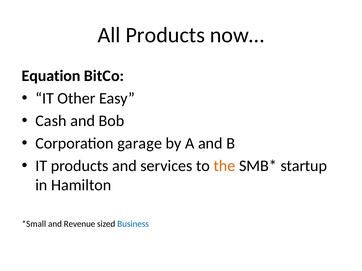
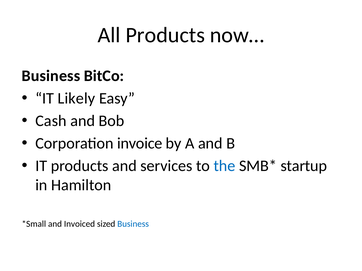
Equation: Equation -> Business (51, 76)
Other: Other -> Likely (76, 99)
garage: garage -> invoice (140, 144)
the colour: orange -> blue (224, 166)
Revenue: Revenue -> Invoiced (79, 224)
